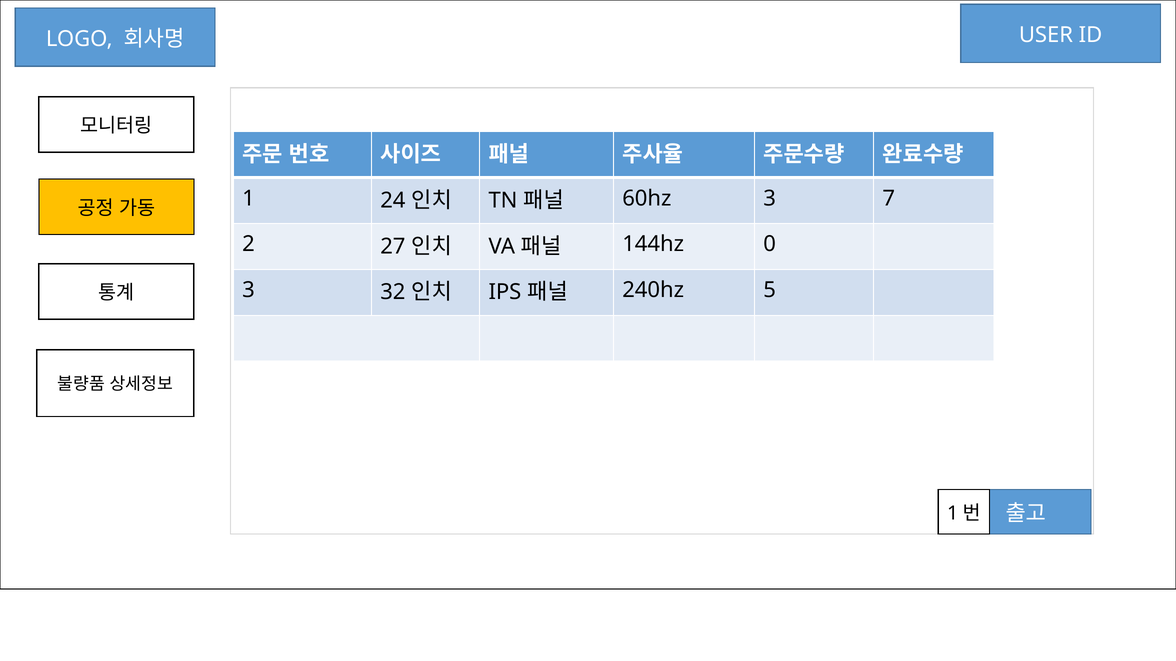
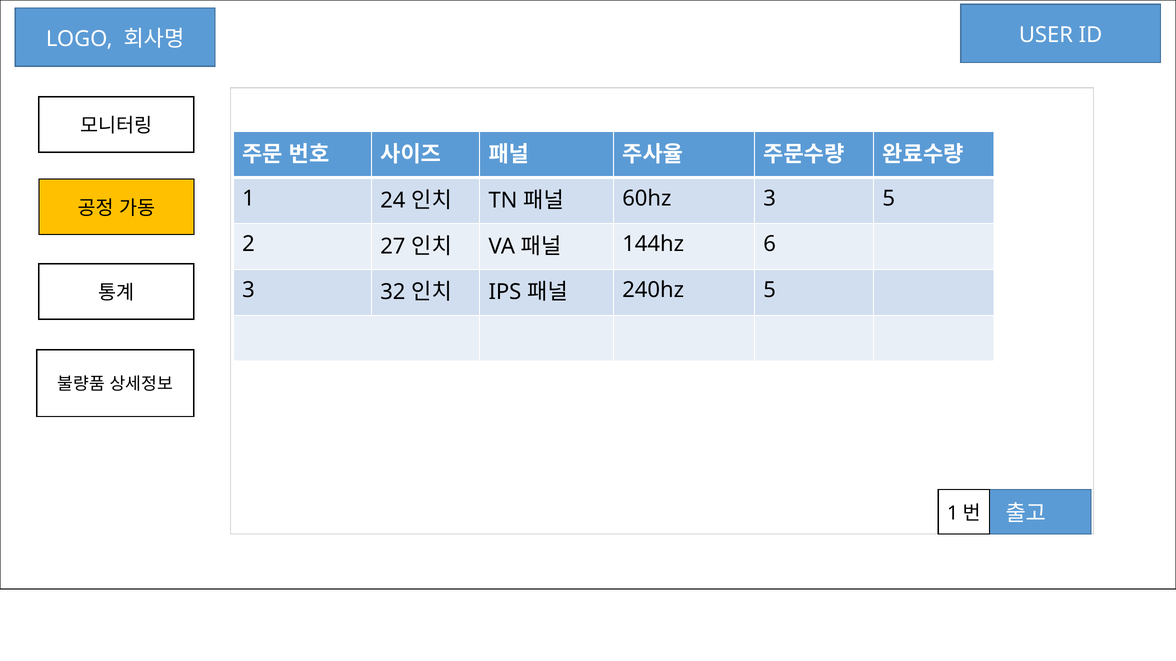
3 7: 7 -> 5 (889, 198)
0: 0 -> 6 (770, 244)
